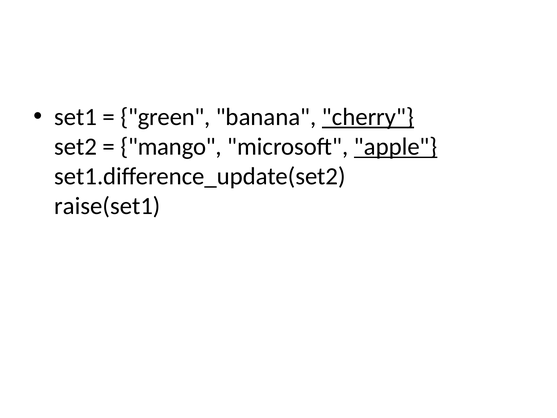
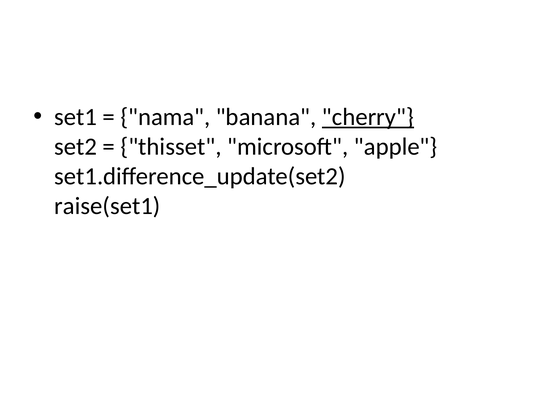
green: green -> nama (165, 117)
mango: mango -> thisset (171, 147)
apple underline: present -> none (396, 147)
